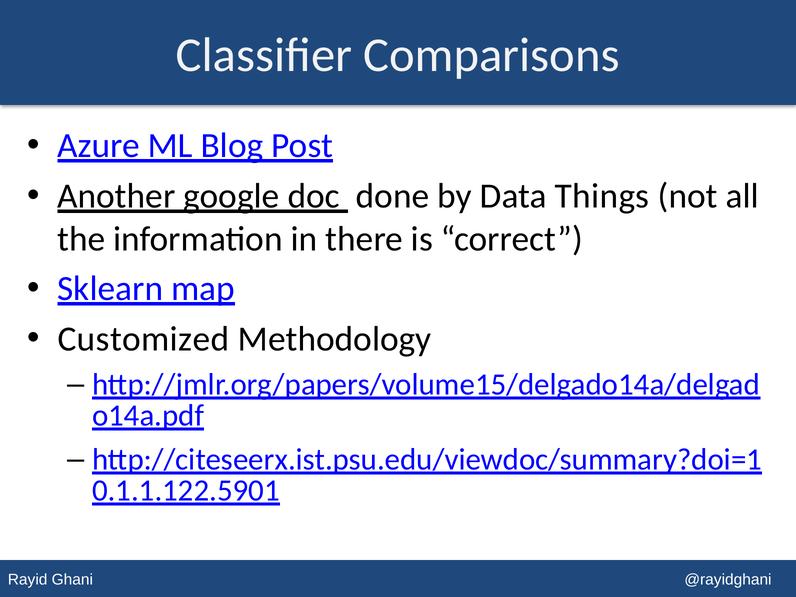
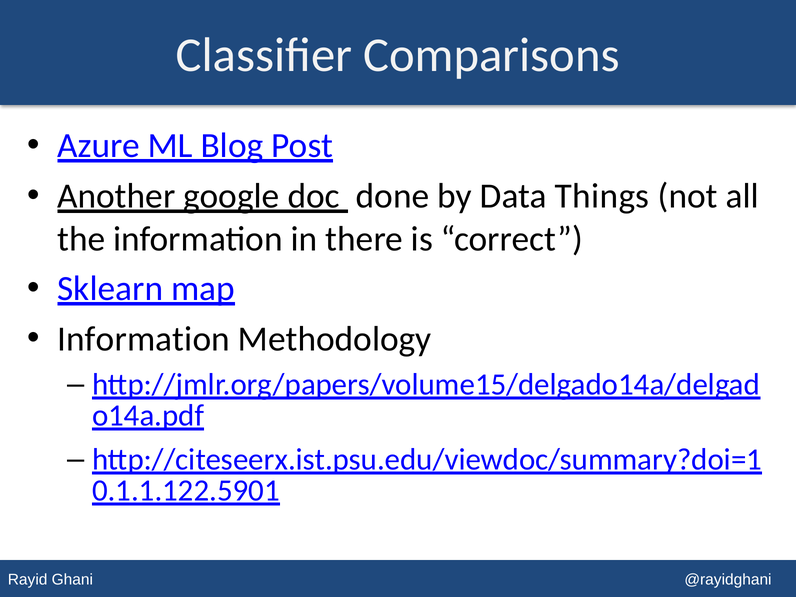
Customized: Customized -> Information (144, 339)
